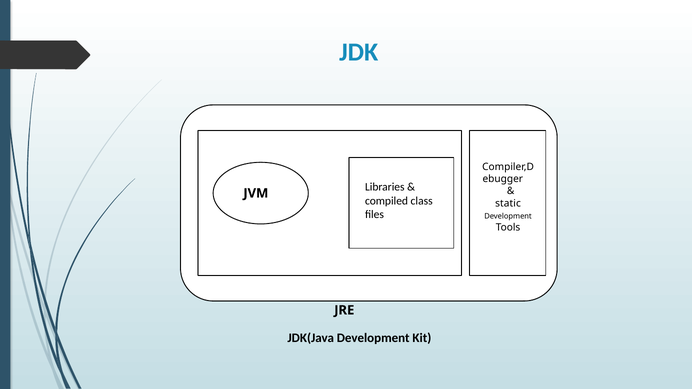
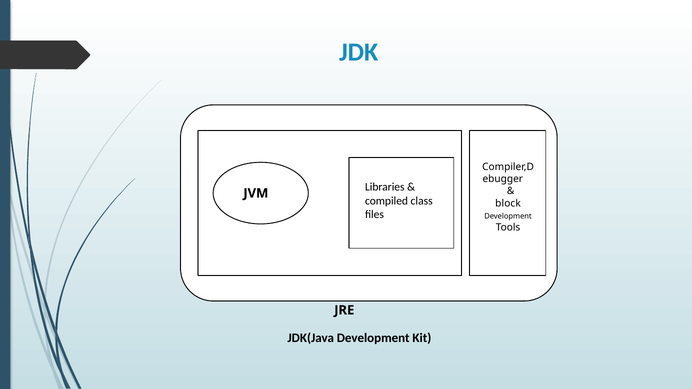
static: static -> block (508, 203)
